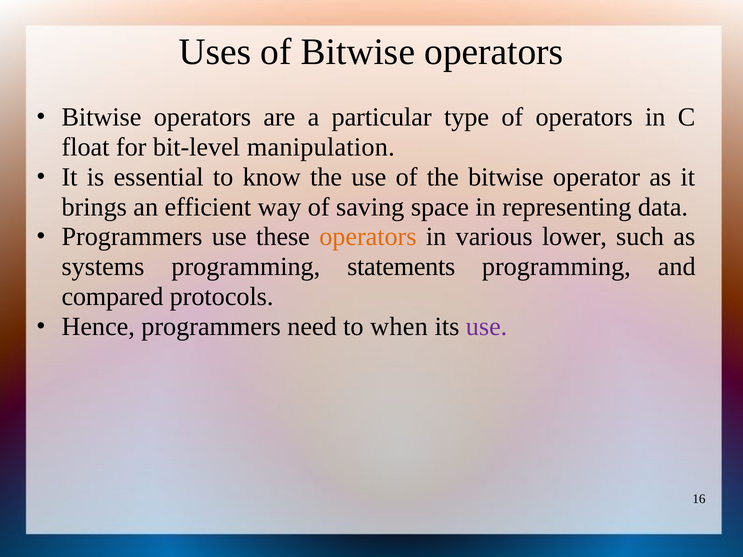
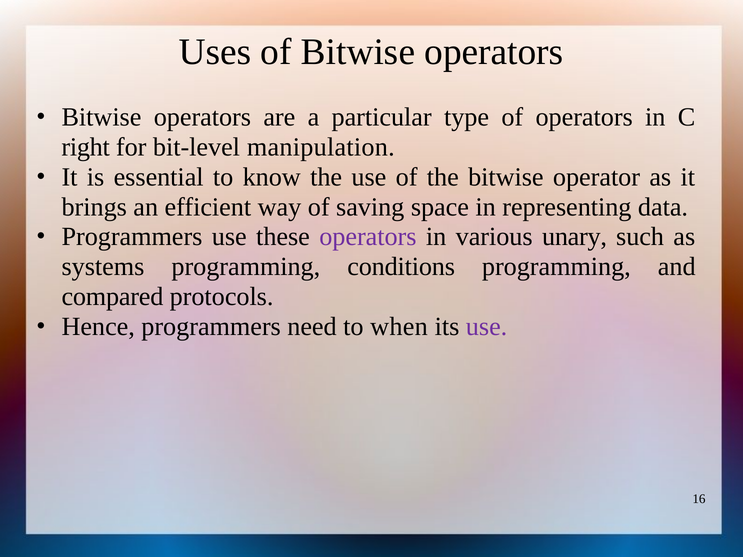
float: float -> right (86, 147)
operators colour: orange -> purple (368, 237)
lower: lower -> unary (574, 237)
statements: statements -> conditions (401, 267)
